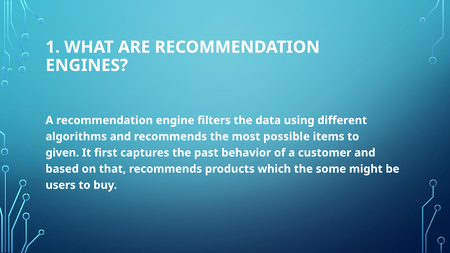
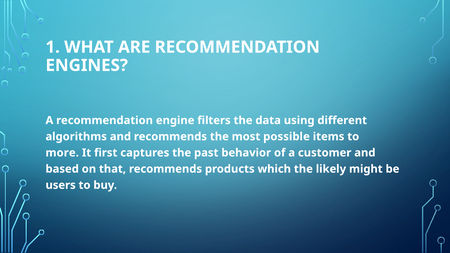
given: given -> more (62, 153)
some: some -> likely (331, 169)
